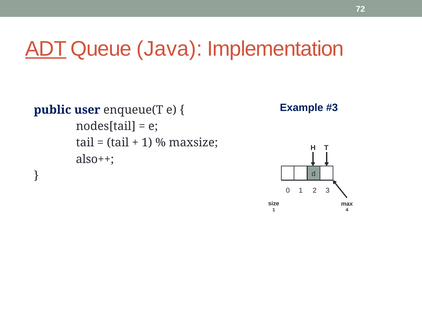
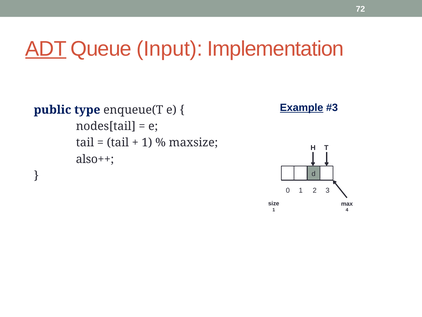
Java: Java -> Input (170, 49)
Example underline: none -> present (302, 108)
user: user -> type (87, 110)
